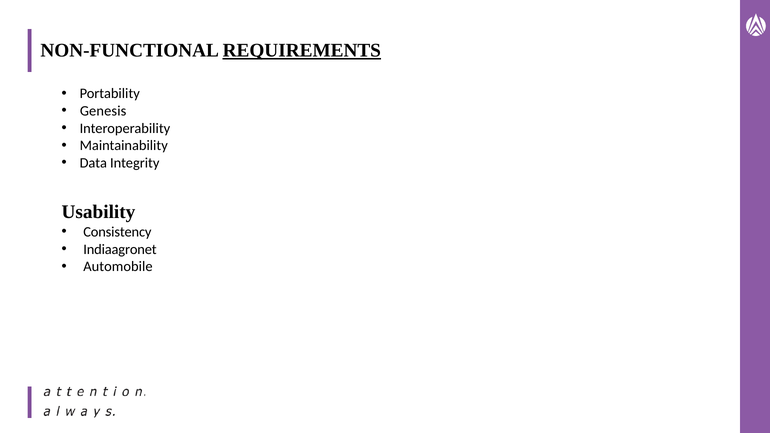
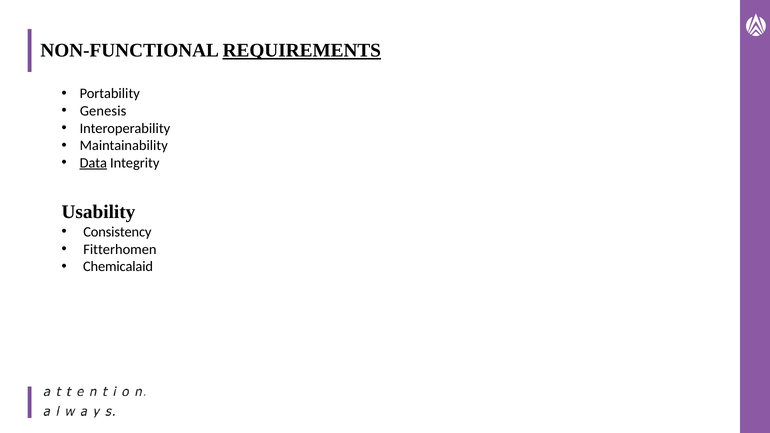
Data underline: none -> present (93, 163)
Indiaagronet: Indiaagronet -> Fitterhomen (120, 249)
Automobile: Automobile -> Chemicalaid (118, 267)
